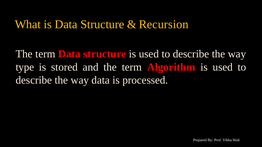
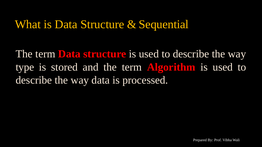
Recursion: Recursion -> Sequential (164, 24)
